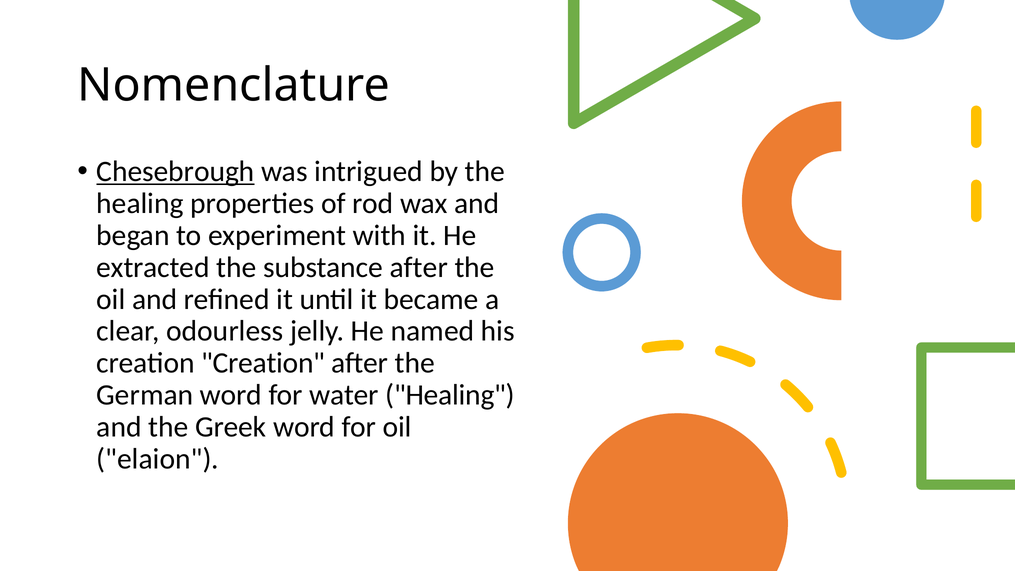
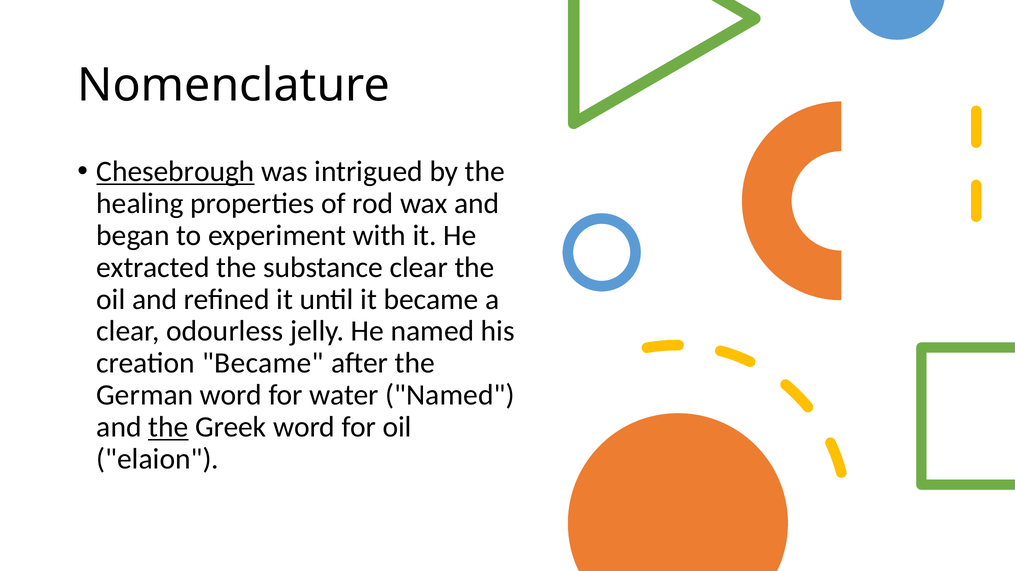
substance after: after -> clear (419, 267)
creation Creation: Creation -> Became (263, 363)
water Healing: Healing -> Named (450, 395)
the underline: none -> present (168, 427)
